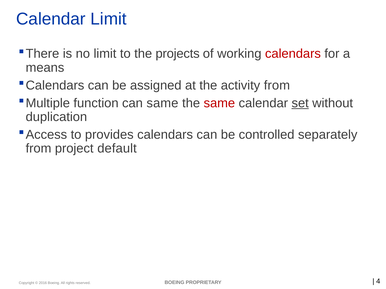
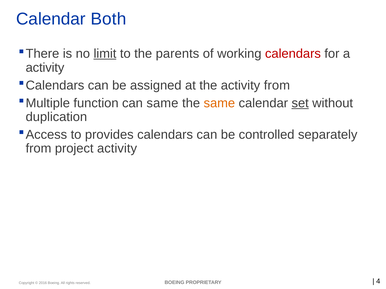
Calendar Limit: Limit -> Both (108, 19)
limit underline: none -> present (105, 54)
projects: projects -> parents (177, 54)
means: means -> activity (45, 68)
same colour: red -> orange (219, 103)
project default: default -> activity (117, 149)
